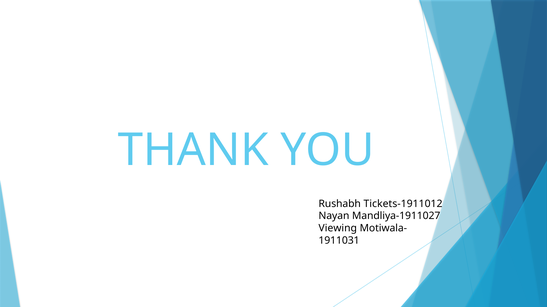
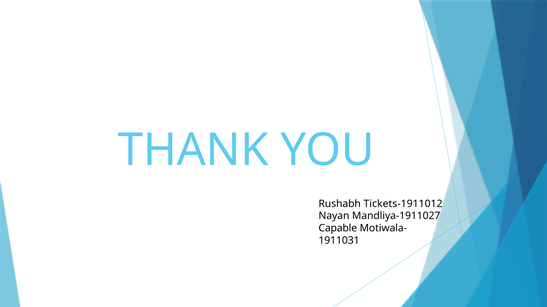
Viewing: Viewing -> Capable (338, 229)
